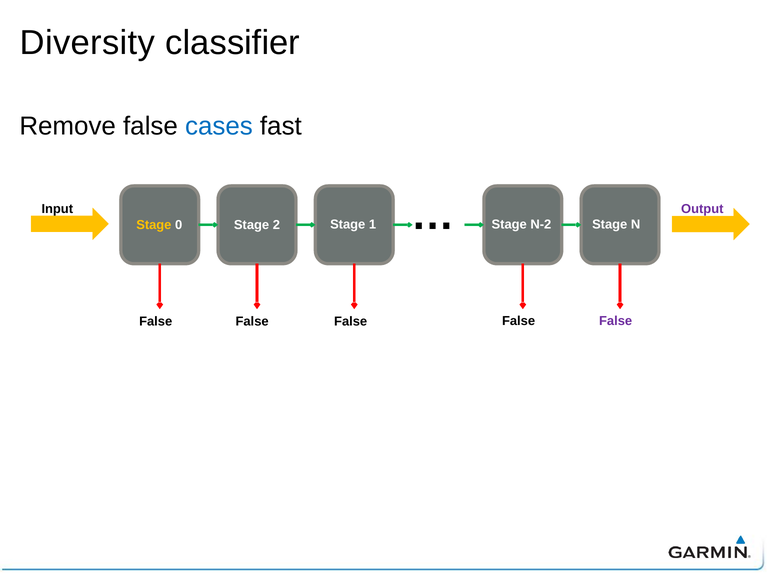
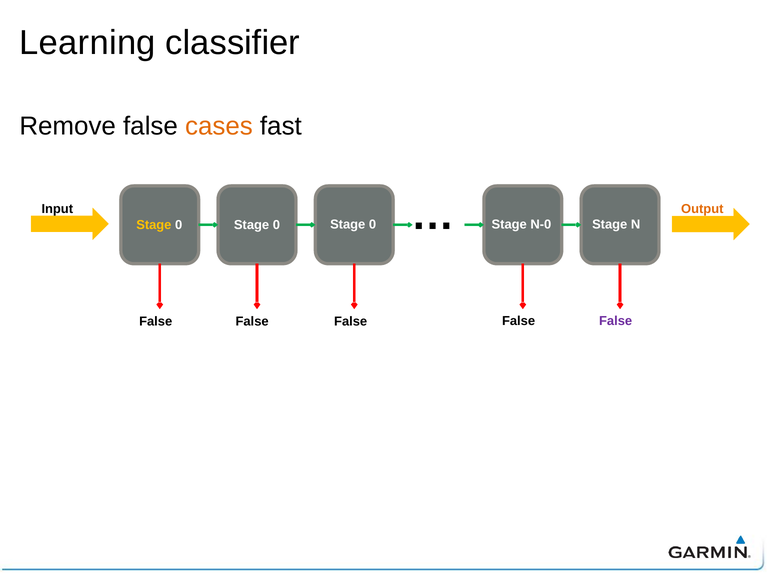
Diversity: Diversity -> Learning (88, 43)
cases colour: blue -> orange (219, 126)
Output colour: purple -> orange (702, 209)
2: 2 -> 0 (276, 225)
1: 1 -> 0 (373, 224)
N-2: N-2 -> N-0 (541, 224)
